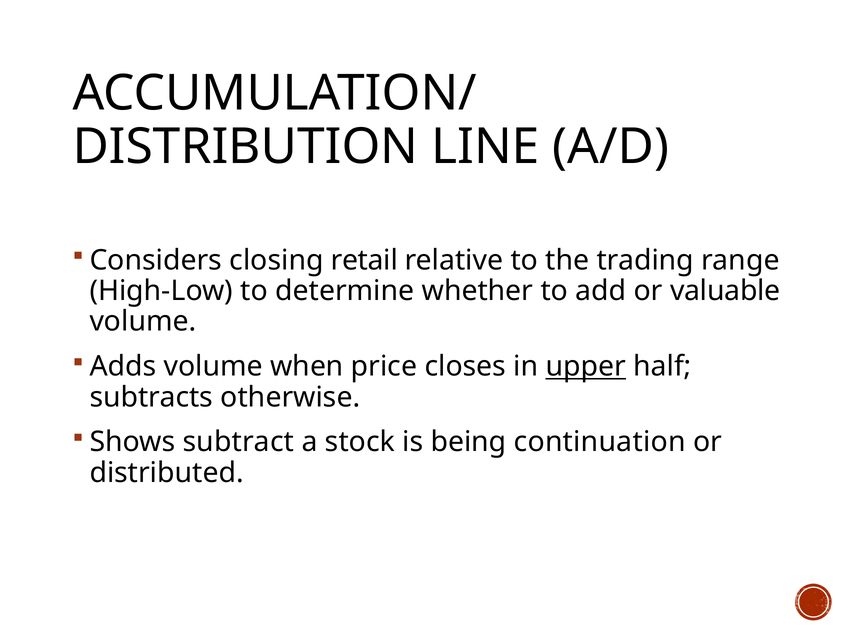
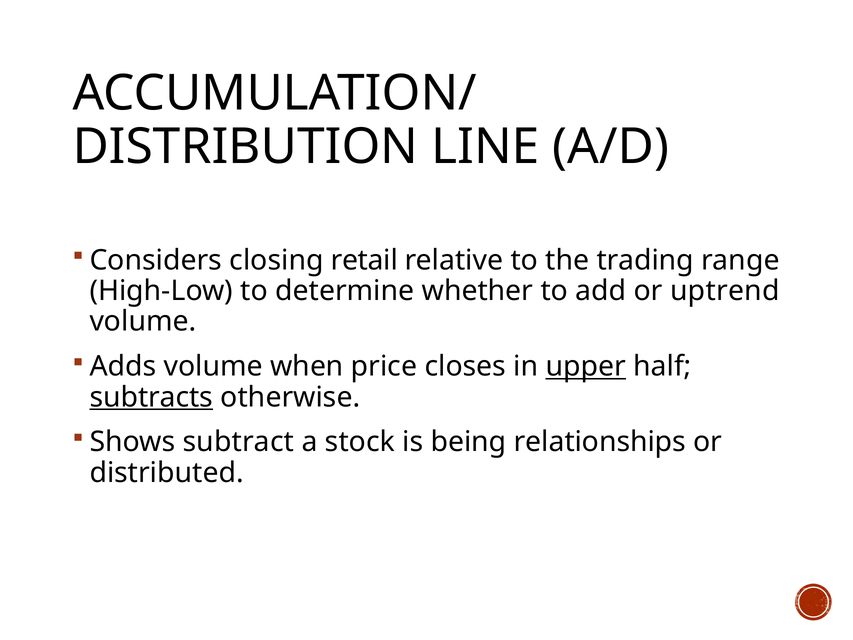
valuable: valuable -> uptrend (725, 291)
subtracts underline: none -> present (151, 397)
continuation: continuation -> relationships (600, 442)
